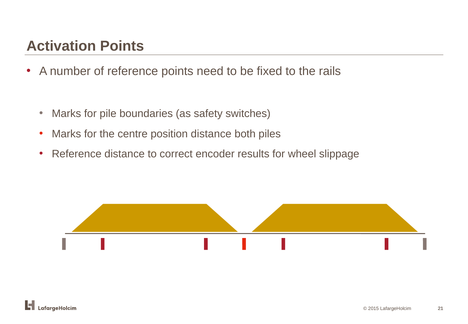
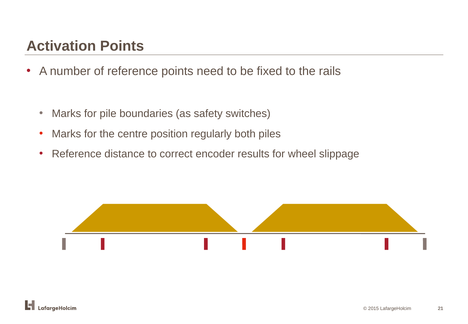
position distance: distance -> regularly (211, 134)
